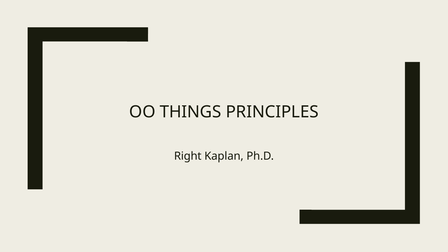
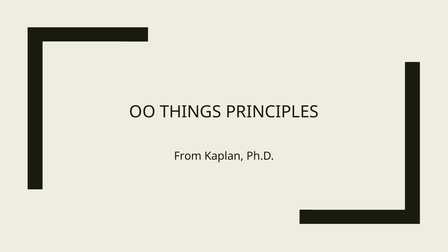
Right: Right -> From (188, 156)
